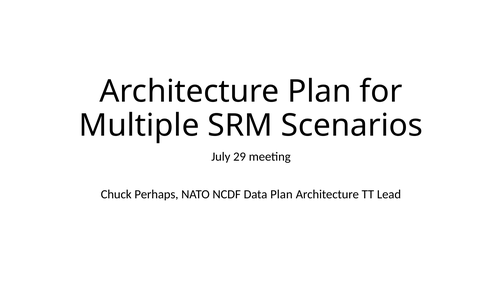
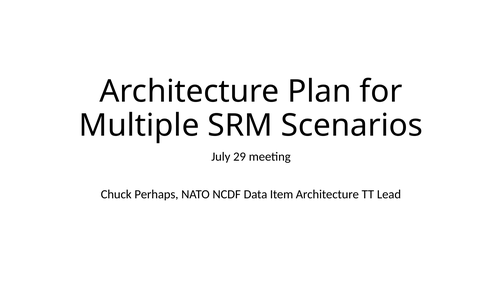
Data Plan: Plan -> Item (282, 194)
